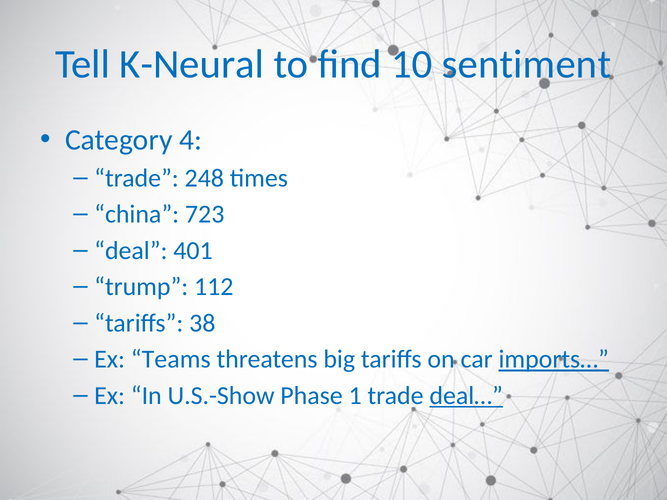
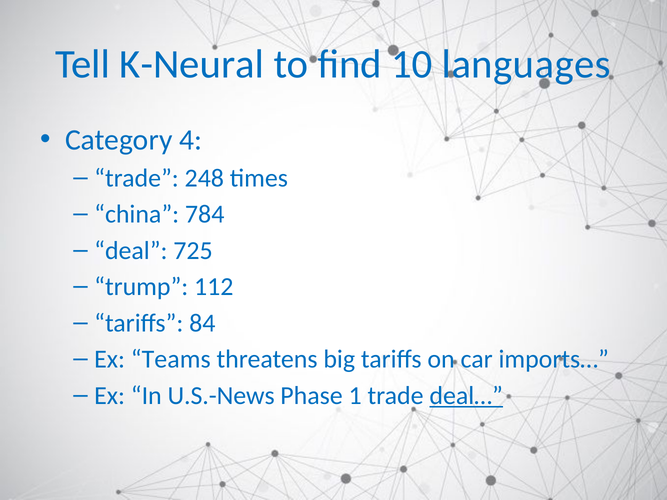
sentiment: sentiment -> languages (526, 65)
723: 723 -> 784 (205, 214)
401: 401 -> 725 (193, 251)
38: 38 -> 84 (202, 323)
imports… underline: present -> none (554, 360)
U.S.-Show: U.S.-Show -> U.S.-News (221, 396)
